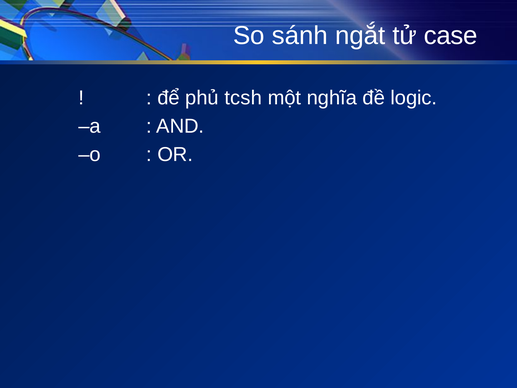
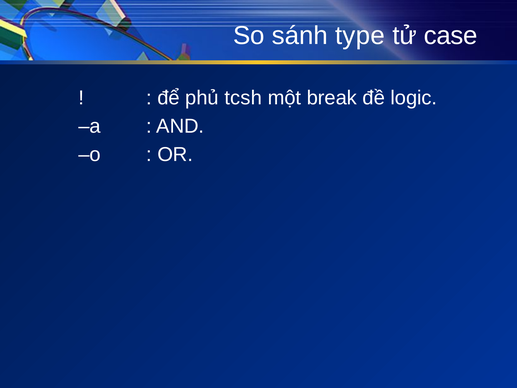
ngắt: ngắt -> type (360, 36)
nghĩa: nghĩa -> break (332, 98)
